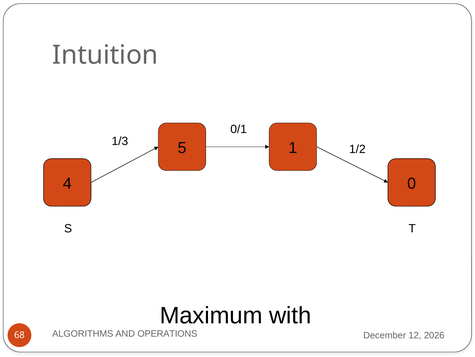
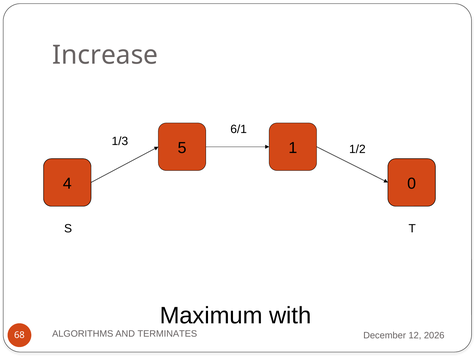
Intuition: Intuition -> Increase (105, 55)
0/1: 0/1 -> 6/1 (239, 129)
OPERATIONS: OPERATIONS -> TERMINATES (167, 333)
